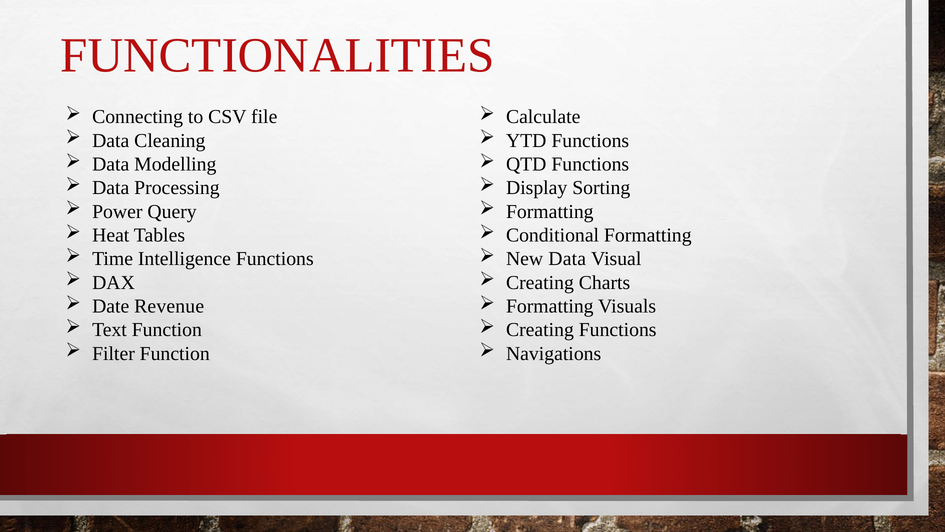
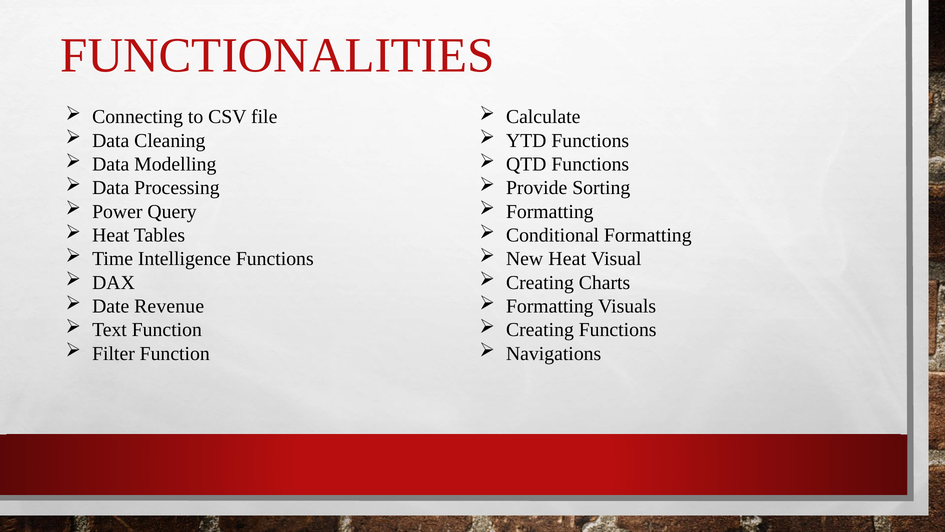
Display: Display -> Provide (537, 188)
New Data: Data -> Heat (567, 259)
